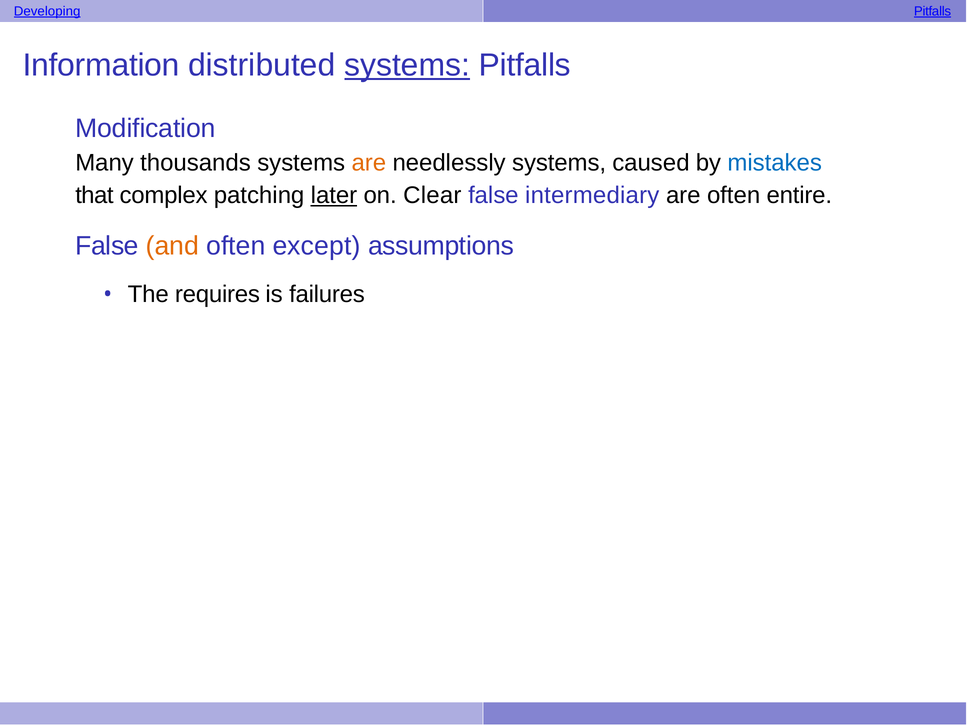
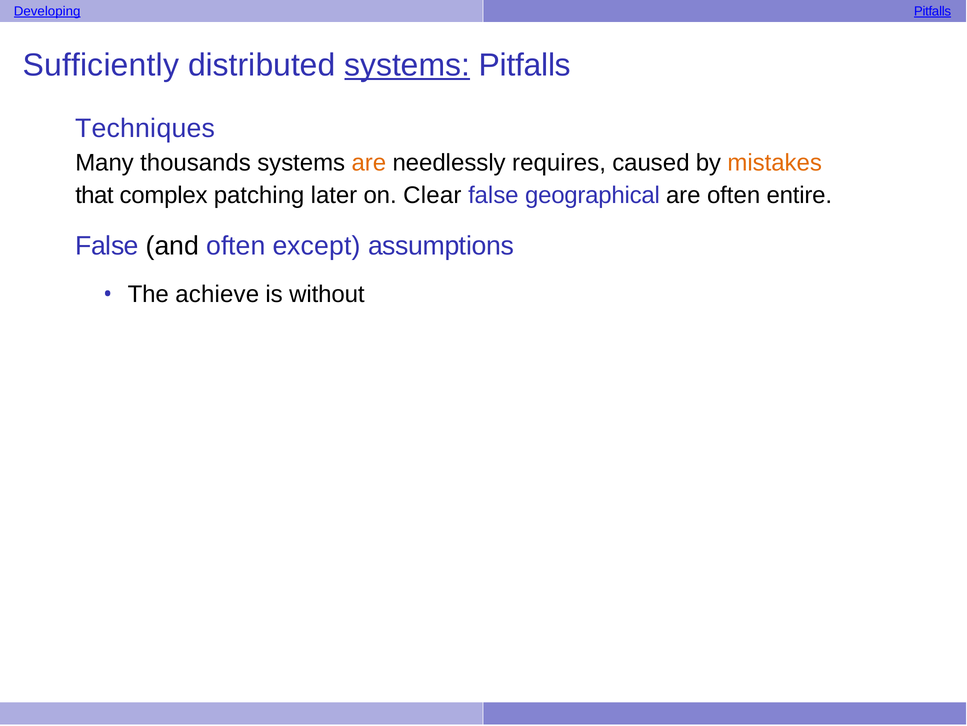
Information: Information -> Sufficiently (101, 65)
Modification: Modification -> Techniques (145, 128)
needlessly systems: systems -> requires (559, 163)
mistakes colour: blue -> orange (775, 163)
later underline: present -> none (334, 195)
intermediary: intermediary -> geographical (592, 195)
and colour: orange -> black (172, 246)
requires: requires -> achieve (217, 294)
failures: failures -> without (327, 294)
